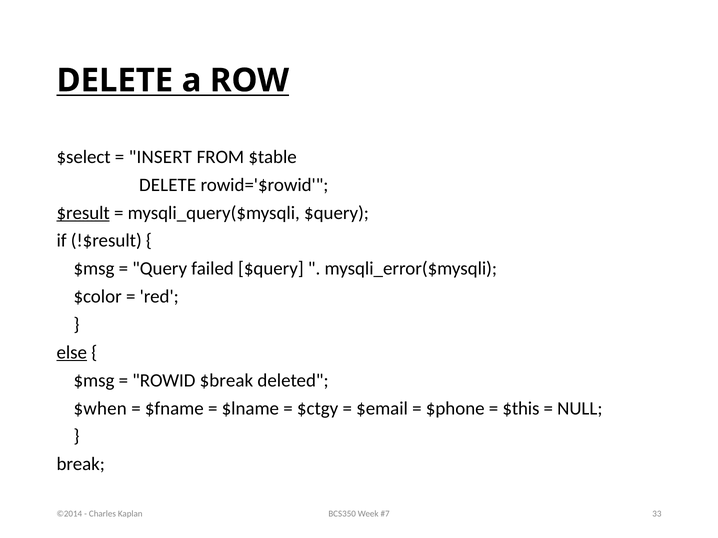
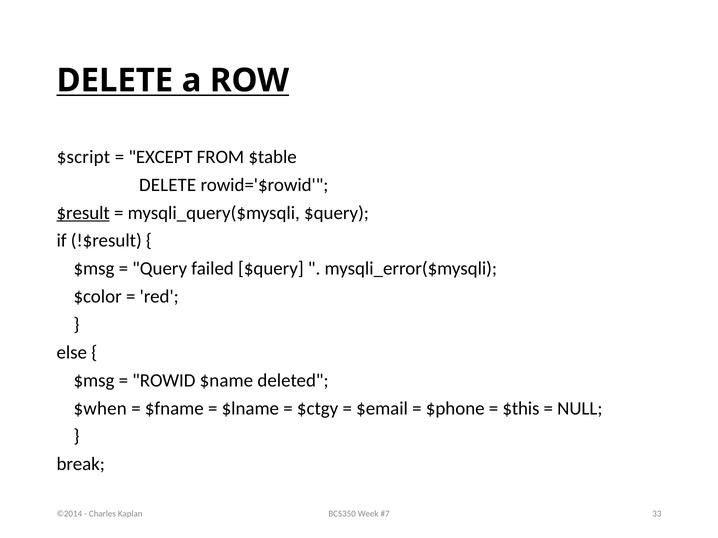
$select: $select -> $script (83, 157)
INSERT: INSERT -> EXCEPT (161, 157)
else underline: present -> none (72, 353)
$break: $break -> $name (226, 381)
